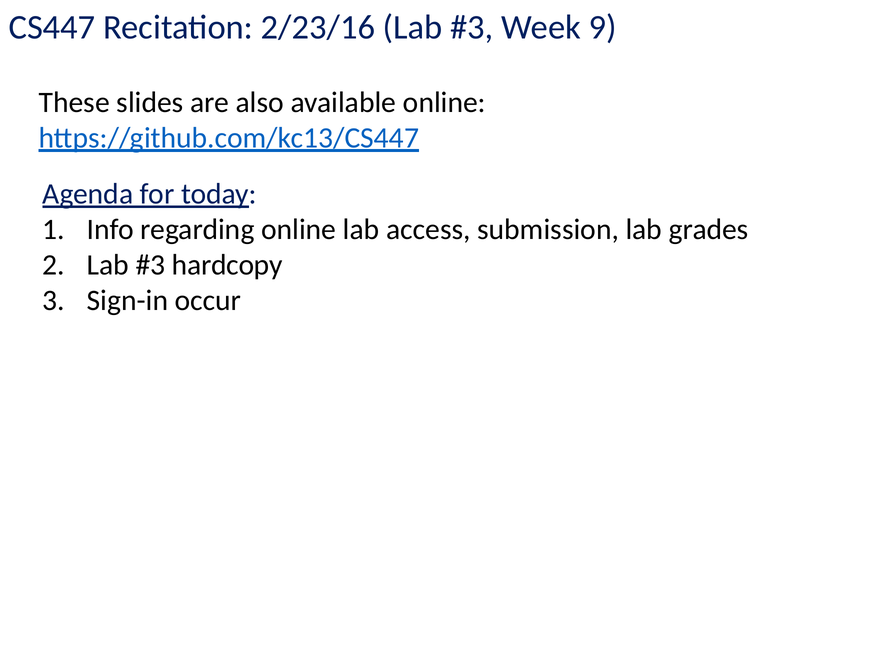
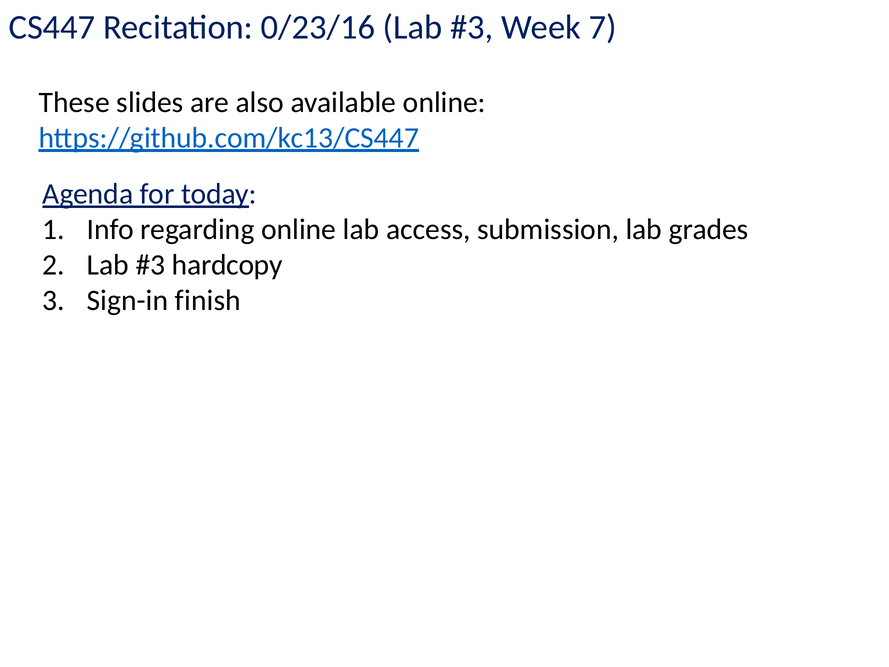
2/23/16: 2/23/16 -> 0/23/16 (318, 28)
9: 9 -> 7 (603, 28)
occur: occur -> finish (208, 301)
